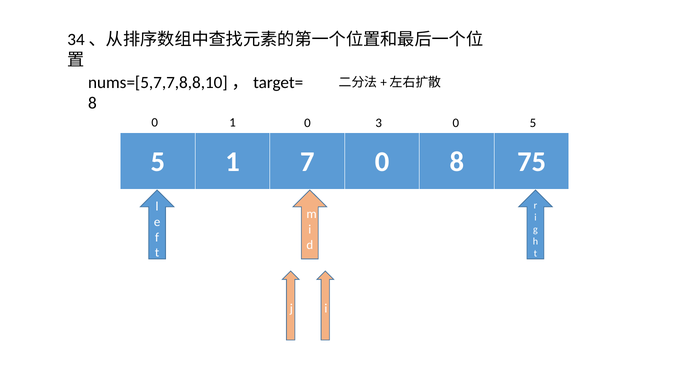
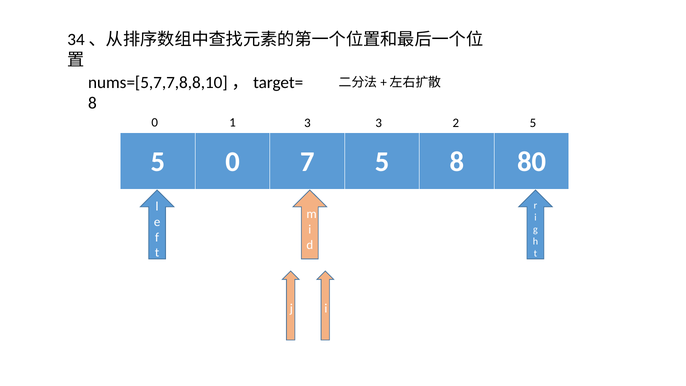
0 0: 0 -> 3 (307, 123)
3 0: 0 -> 2 (456, 123)
5 1: 1 -> 0 (233, 162)
7 0: 0 -> 5 (382, 162)
75: 75 -> 80 (532, 162)
